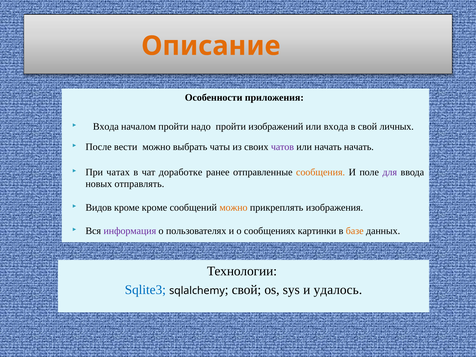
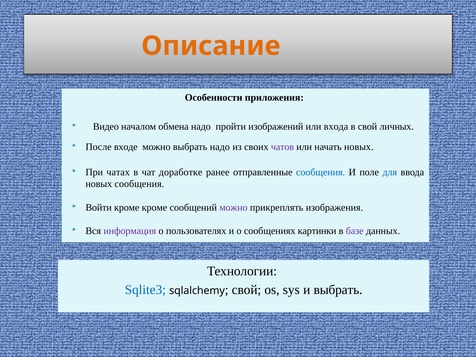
Входа: Входа -> Видео (106, 127)
началом пройти: пройти -> обмена (174, 127)
вести: вести -> входе (126, 147)
выбрать чаты: чаты -> надо (220, 147)
начать начать: начать -> новых (359, 147)
сообщения colour: orange -> blue (321, 172)
для colour: purple -> blue (390, 172)
новых отправлять: отправлять -> сообщения (139, 184)
Видов: Видов -> Войти (99, 207)
можно colour: orange -> purple (233, 207)
базе colour: orange -> purple (355, 231)
и удалось: удалось -> выбрать (338, 290)
